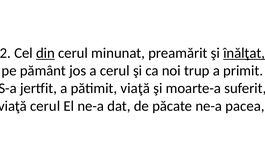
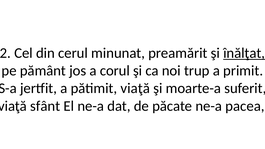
din underline: present -> none (45, 53)
a cerul: cerul -> corul (115, 71)
cerul: cerul -> sfânt (45, 106)
